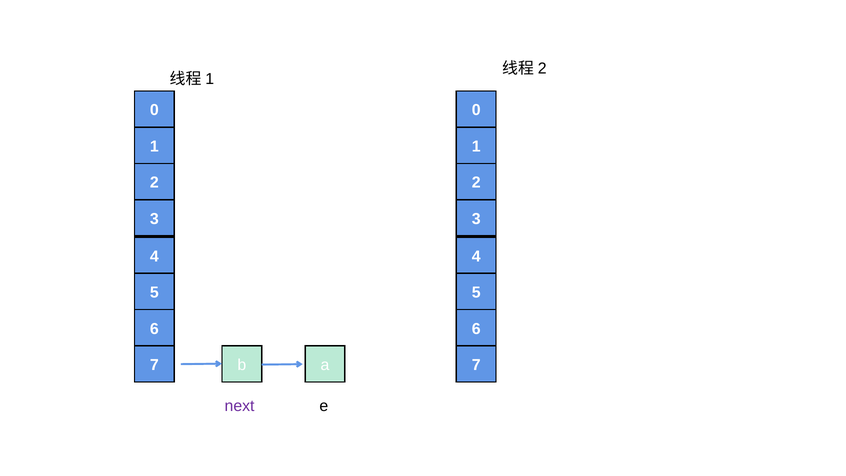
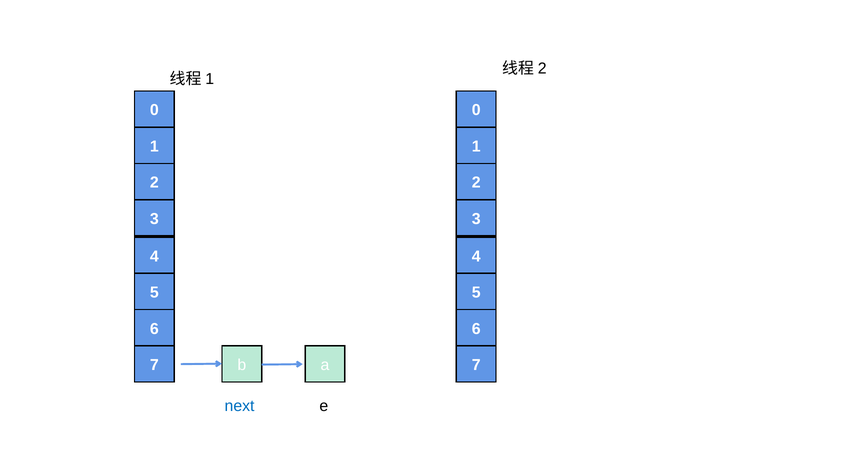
next colour: purple -> blue (240, 406)
